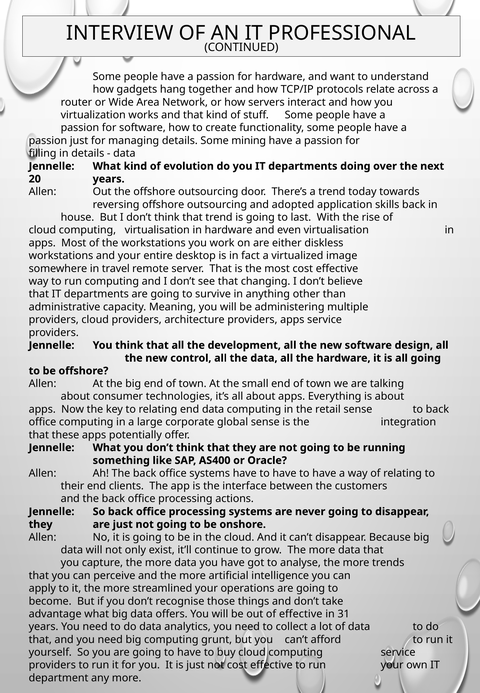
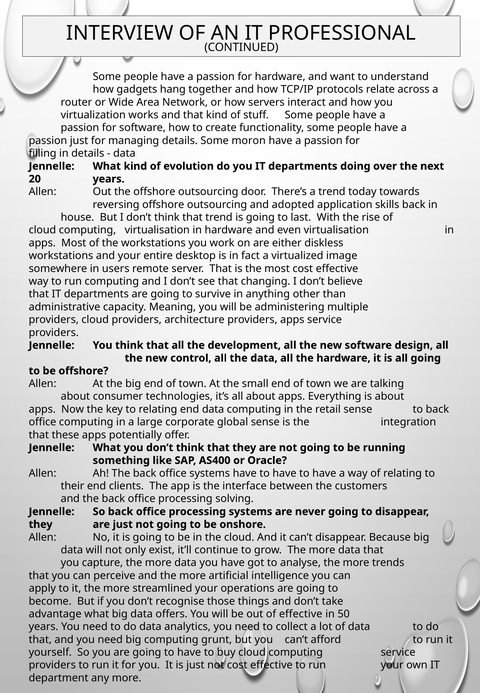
mining: mining -> moron (249, 141)
travel: travel -> users (116, 269)
actions: actions -> solving (235, 499)
31: 31 -> 50 (344, 614)
